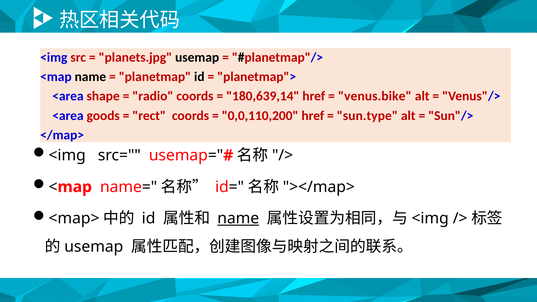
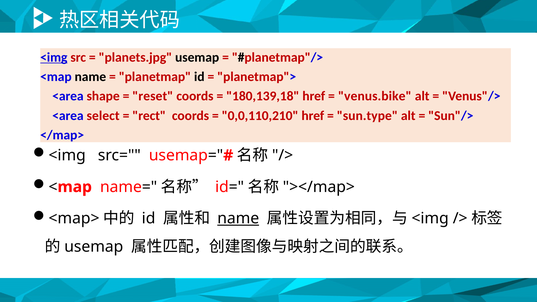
<img underline: none -> present (54, 57)
radio: radio -> reset (153, 96)
180,639,14: 180,639,14 -> 180,139,18 (263, 96)
goods: goods -> select (103, 116)
0,0,110,200: 0,0,110,200 -> 0,0,110,210 (260, 116)
